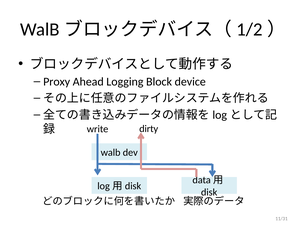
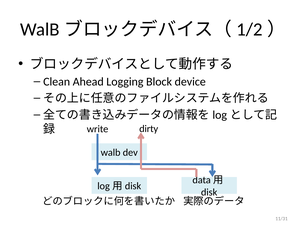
Proxy: Proxy -> Clean (57, 82)
